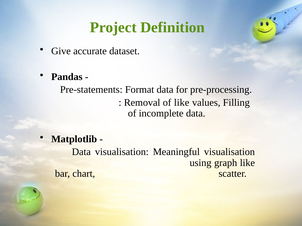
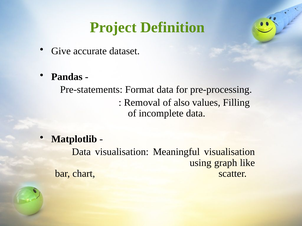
of like: like -> also (182, 103)
